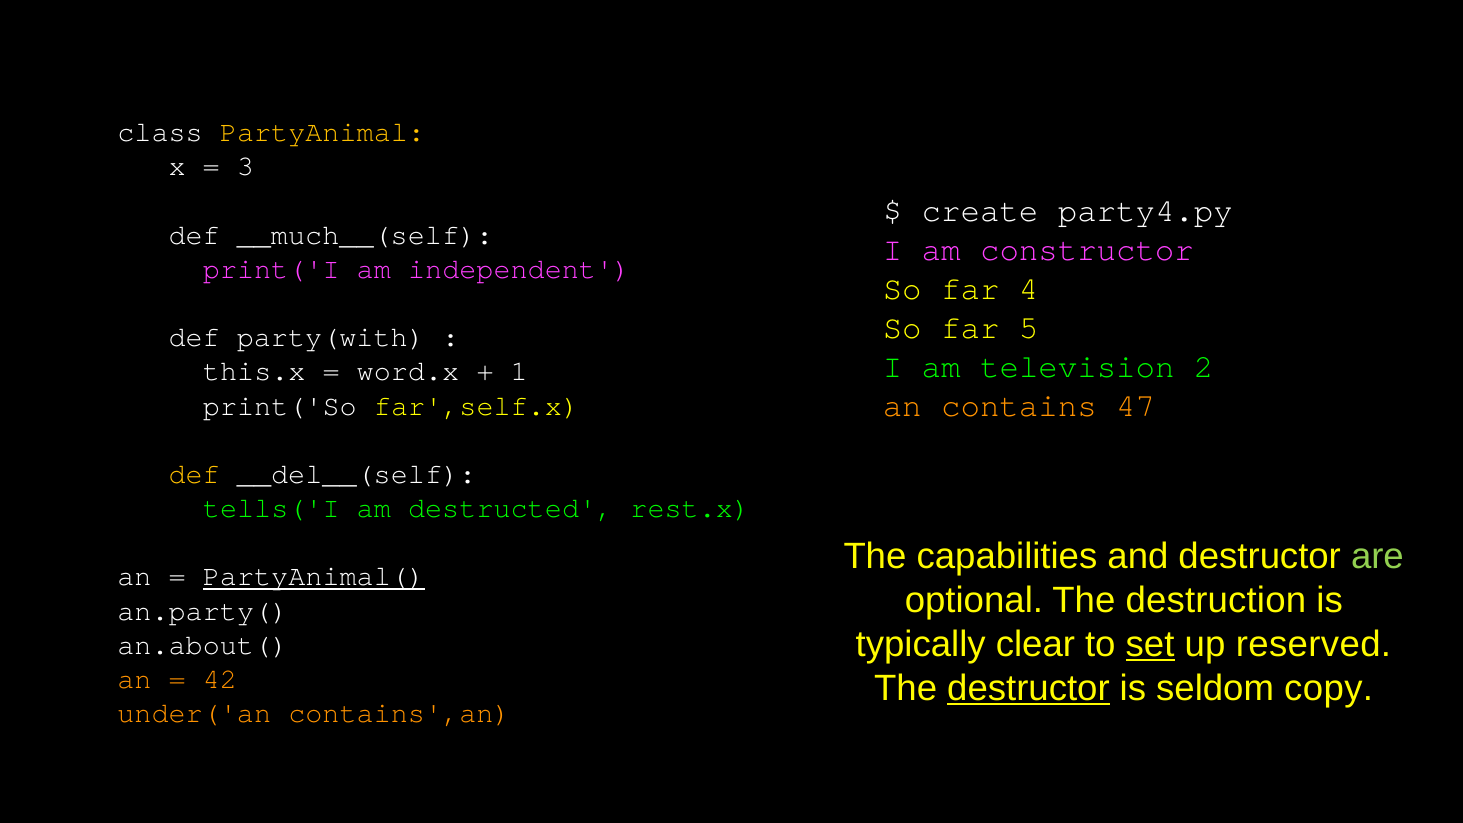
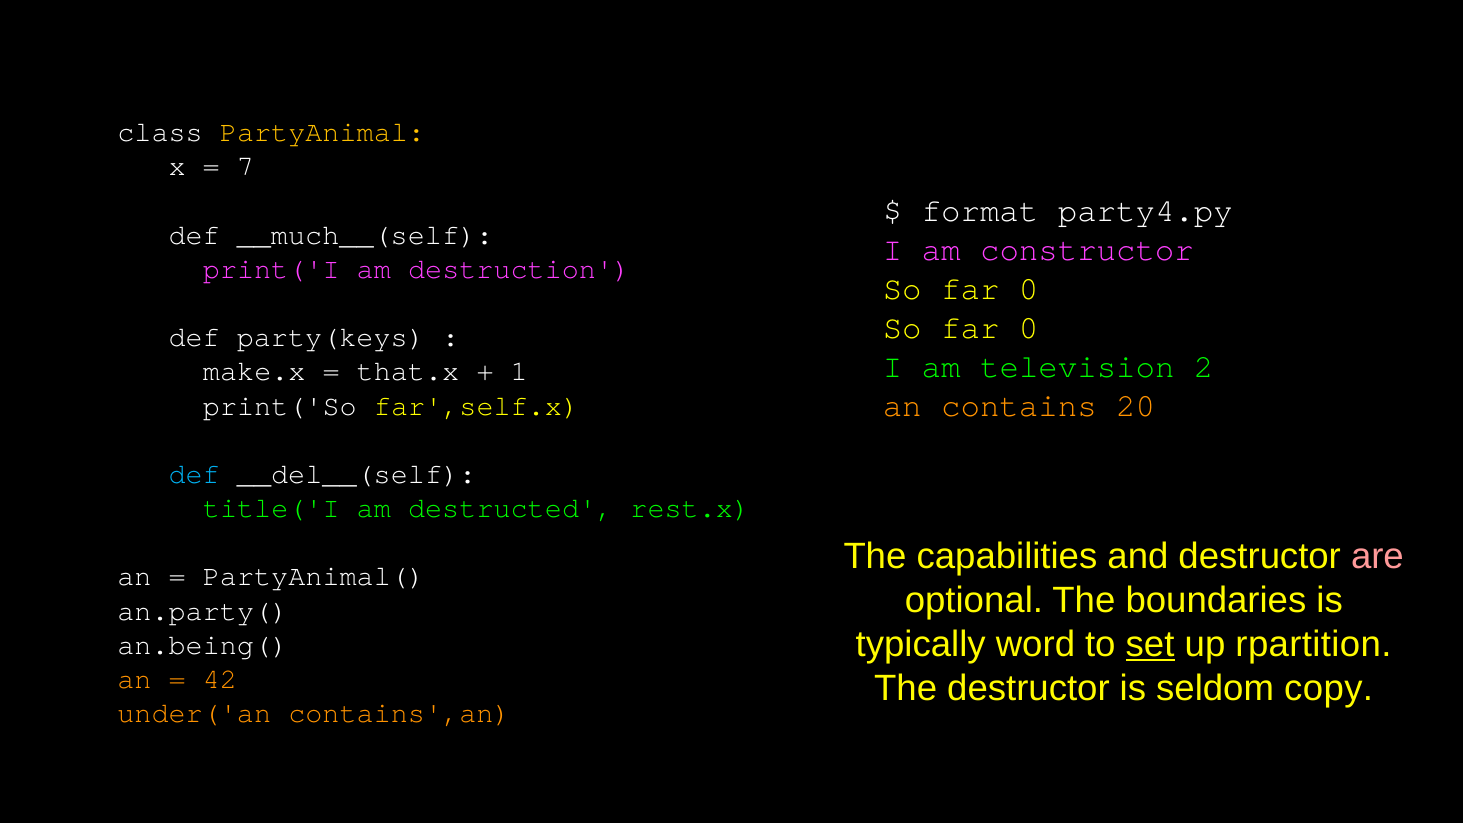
3: 3 -> 7 (245, 167)
create: create -> format (980, 211)
independent: independent -> destruction (519, 269)
4: 4 -> 0 (1029, 289)
5: 5 -> 0 (1029, 328)
party(with: party(with -> party(keys (331, 337)
this.x: this.x -> make.x (254, 372)
word.x: word.x -> that.x (408, 372)
47: 47 -> 20 (1136, 406)
def colour: yellow -> light blue (194, 474)
tells('I: tells('I -> title('I (271, 508)
are colour: light green -> pink (1377, 557)
PartyAnimal( underline: present -> none (314, 576)
destruction: destruction -> boundaries (1216, 601)
clear: clear -> word (1035, 644)
reserved: reserved -> rpartition (1313, 644)
an.about(: an.about( -> an.being( (203, 645)
destructor underline: present -> none (1028, 688)
